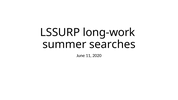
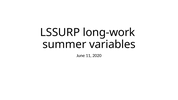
searches: searches -> variables (112, 44)
